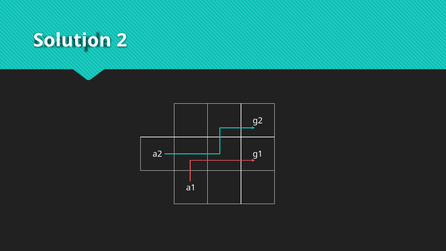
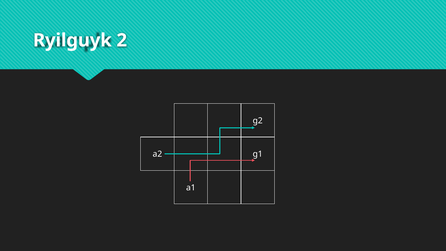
Solution: Solution -> Ryilguyk (72, 40)
